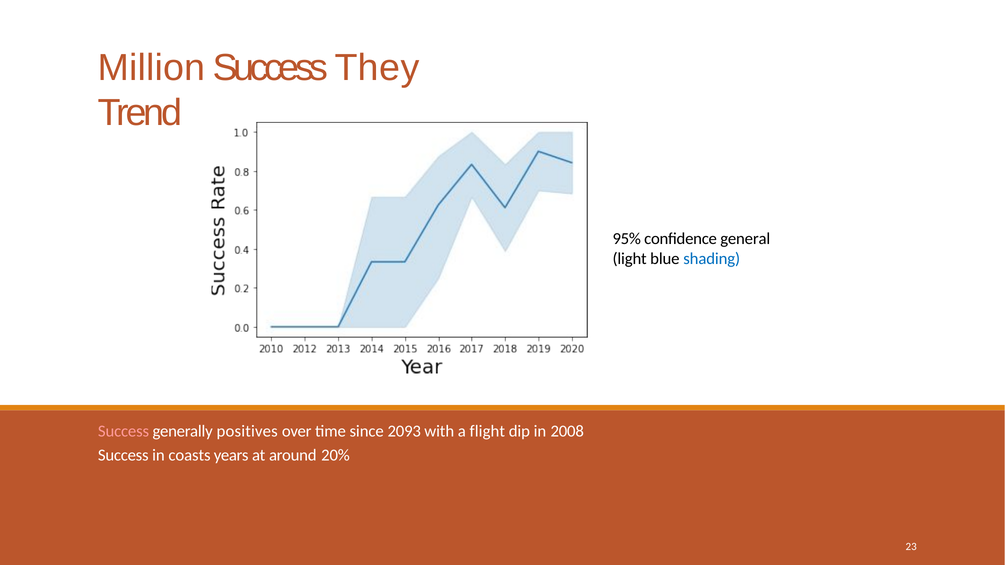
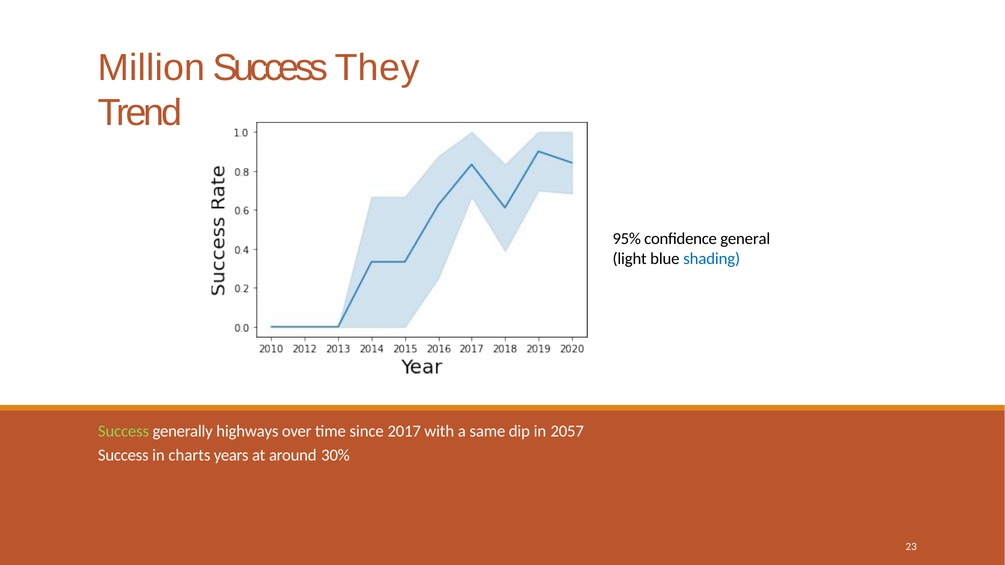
Success colour: pink -> light green (124, 431)
positives: positives -> highways (247, 431)
2093: 2093 -> 2017 (404, 431)
flight: flight -> same (487, 431)
2008: 2008 -> 2057 (567, 431)
coasts: coasts -> charts (189, 456)
20%: 20% -> 30% (335, 456)
